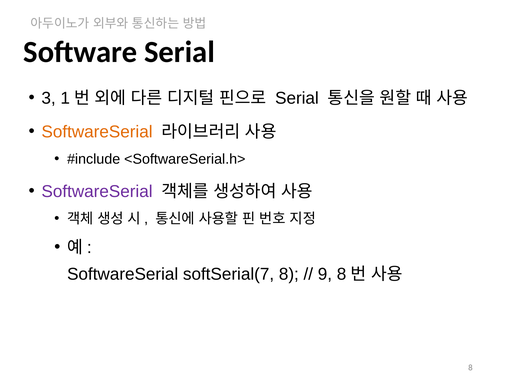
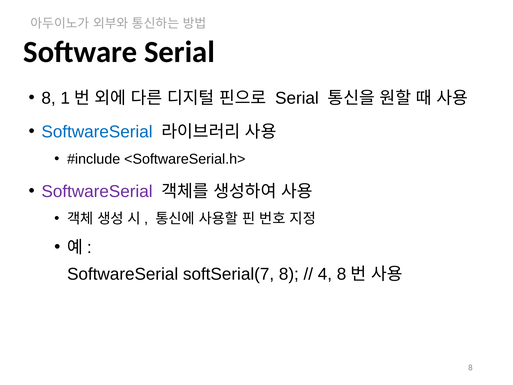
3: 3 -> 8 (49, 98)
SoftwareSerial colour: orange -> blue (97, 132)
9: 9 -> 4 (325, 274)
